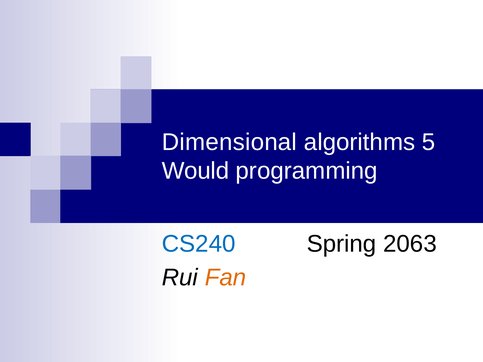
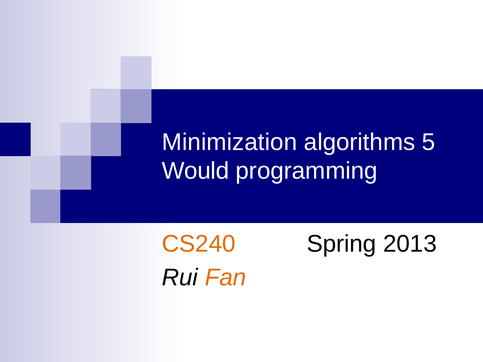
Dimensional: Dimensional -> Minimization (229, 142)
CS240 colour: blue -> orange (199, 244)
2063: 2063 -> 2013 (410, 244)
